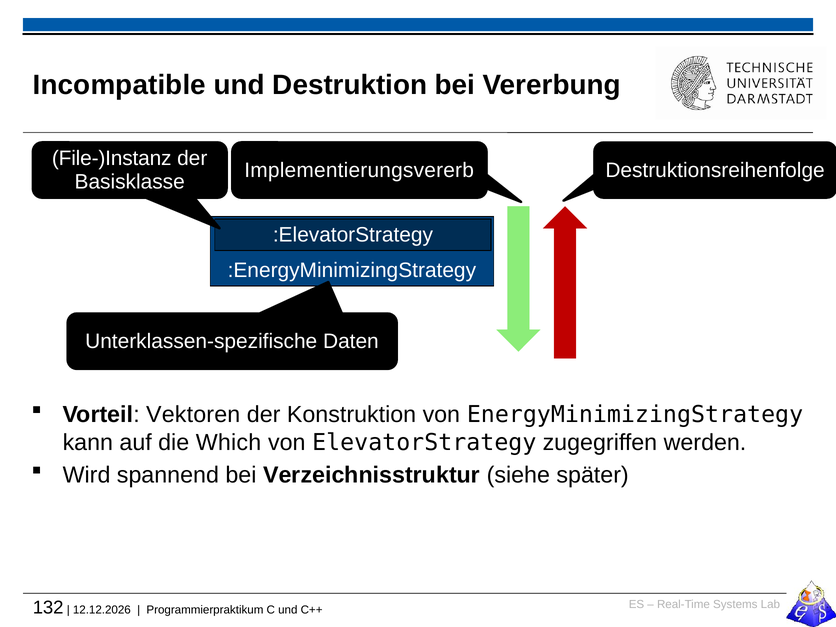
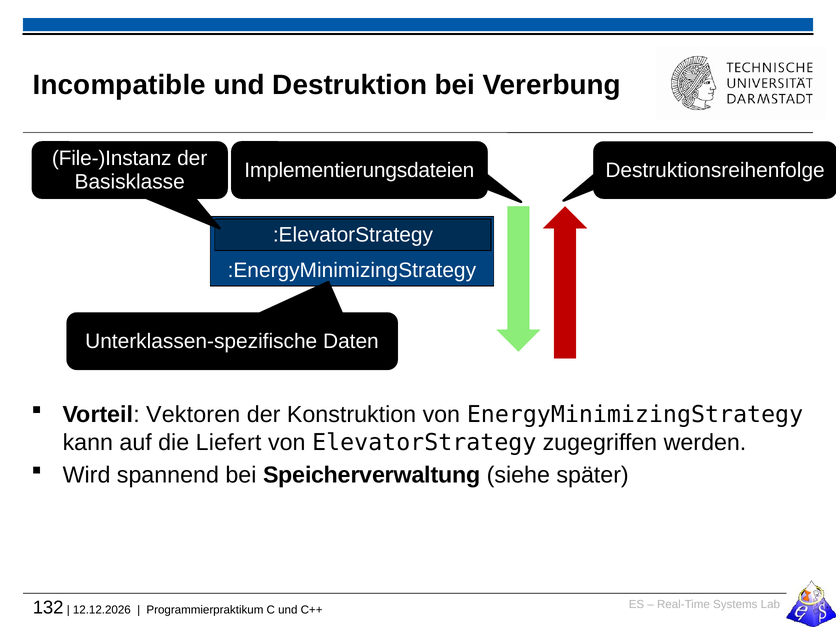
Implementierungsvererb: Implementierungsvererb -> Implementierungsdateien (359, 170)
Which: Which -> Liefert (229, 442)
Verzeichnisstruktur: Verzeichnisstruktur -> Speicherverwaltung (372, 475)
